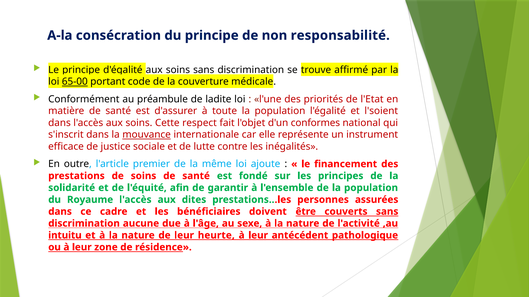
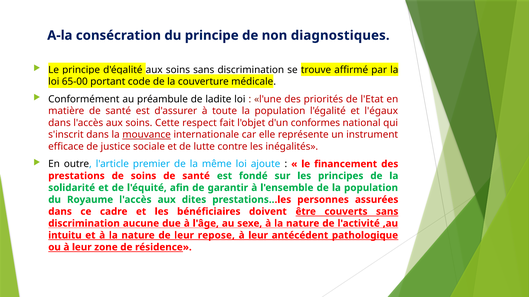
responsabilité: responsabilité -> diagnostiques (340, 35)
65-00 underline: present -> none (75, 82)
l'soient: l'soient -> l'égaux (381, 111)
heurte: heurte -> repose (216, 236)
